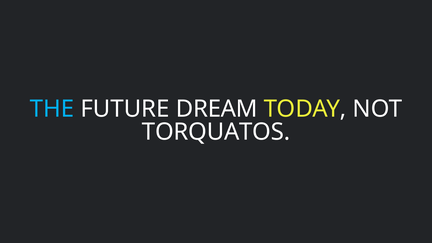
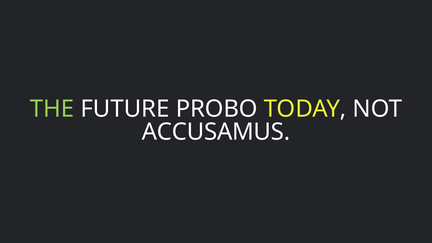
THE colour: light blue -> light green (52, 109)
DREAM: DREAM -> PROBO (217, 109)
TORQUATOS: TORQUATOS -> ACCUSAMUS (216, 132)
